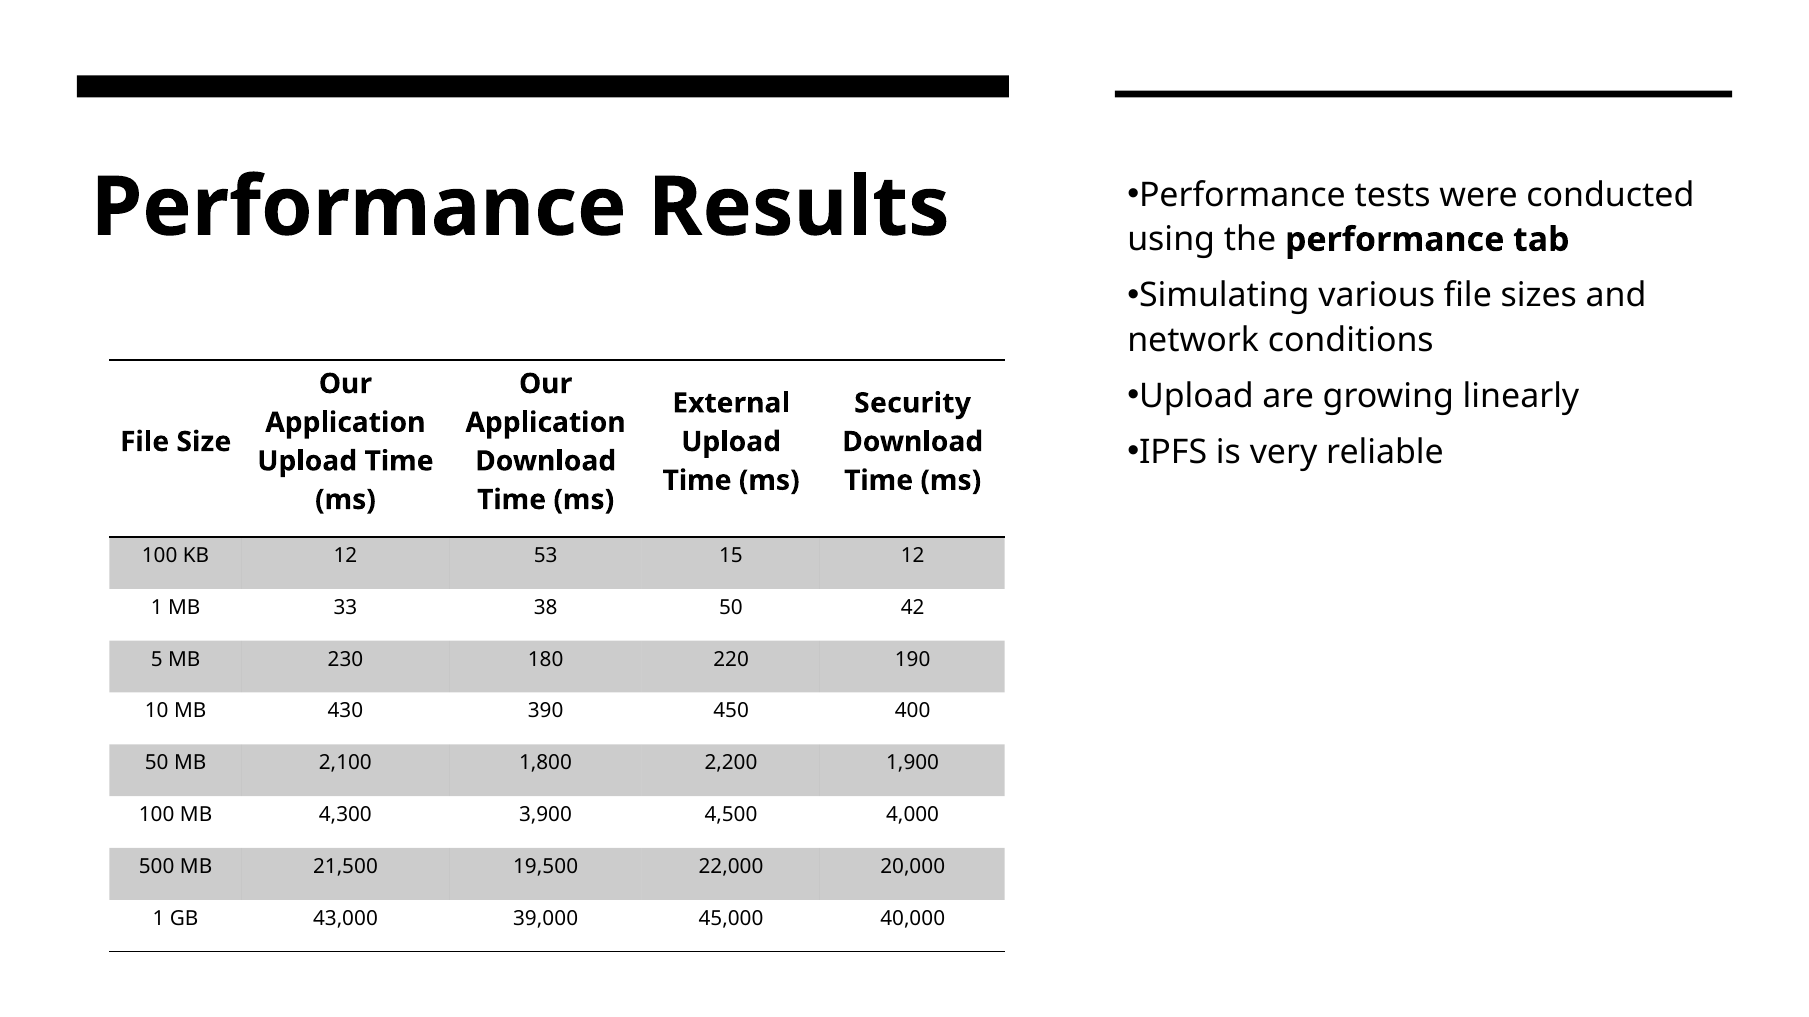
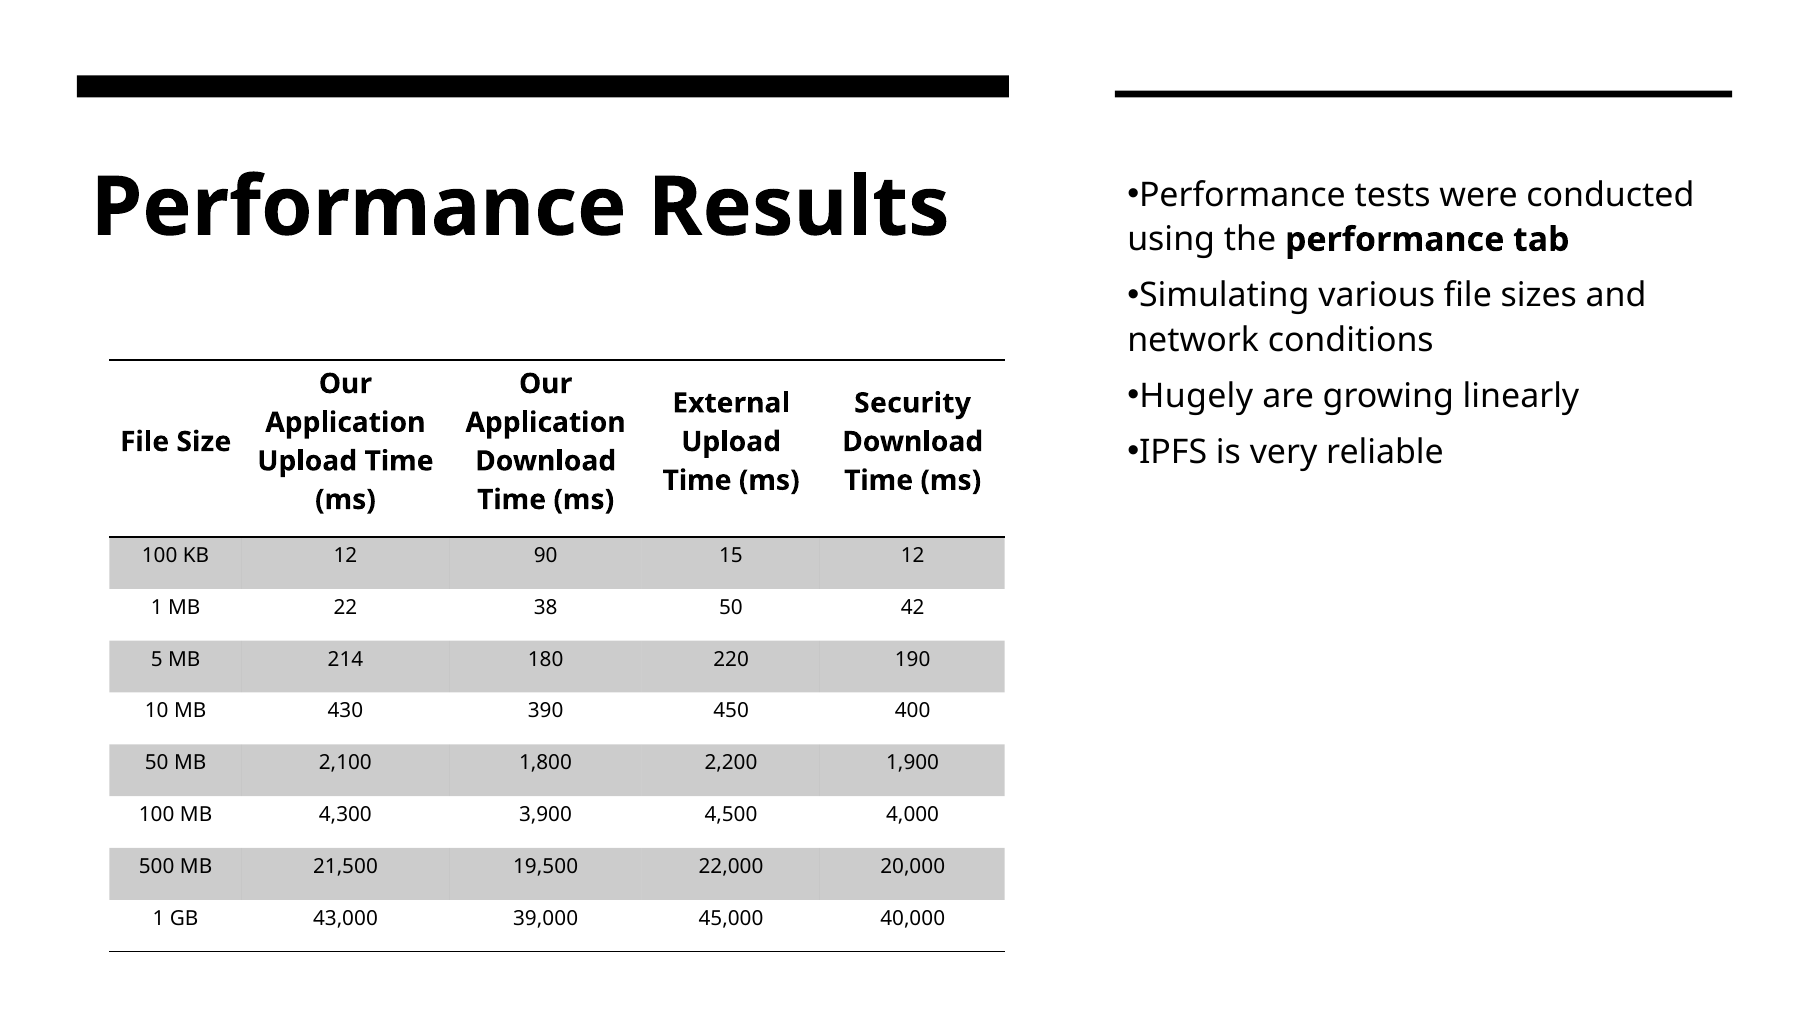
Upload: Upload -> Hugely (1196, 397)
53: 53 -> 90 (546, 556)
33: 33 -> 22 (345, 608)
230: 230 -> 214 (345, 660)
